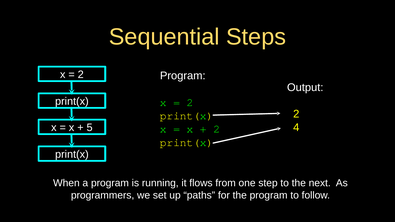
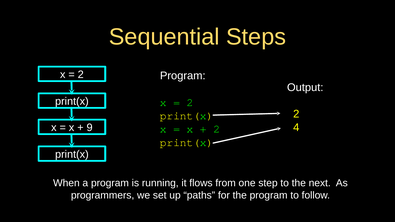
5: 5 -> 9 (90, 128)
